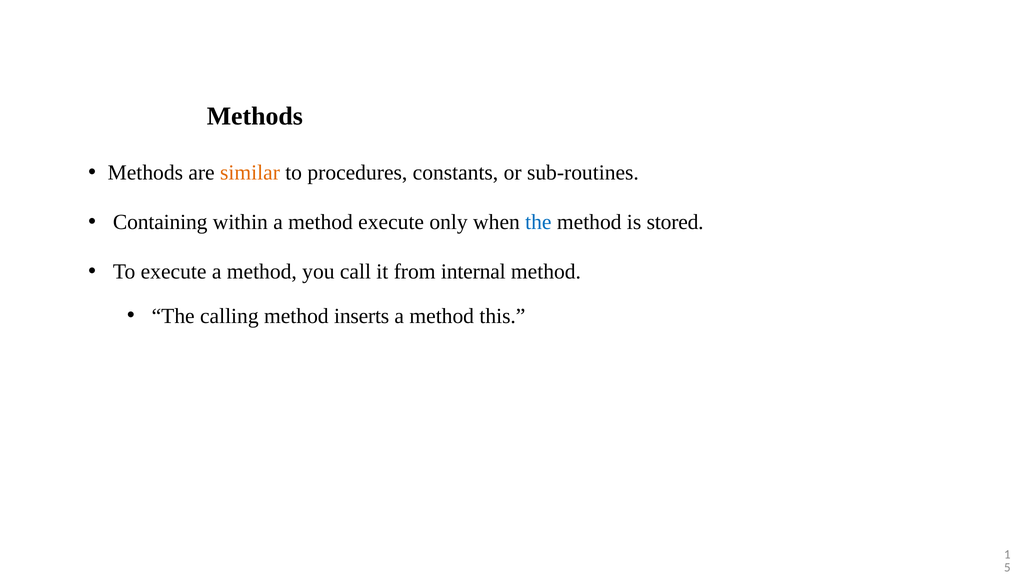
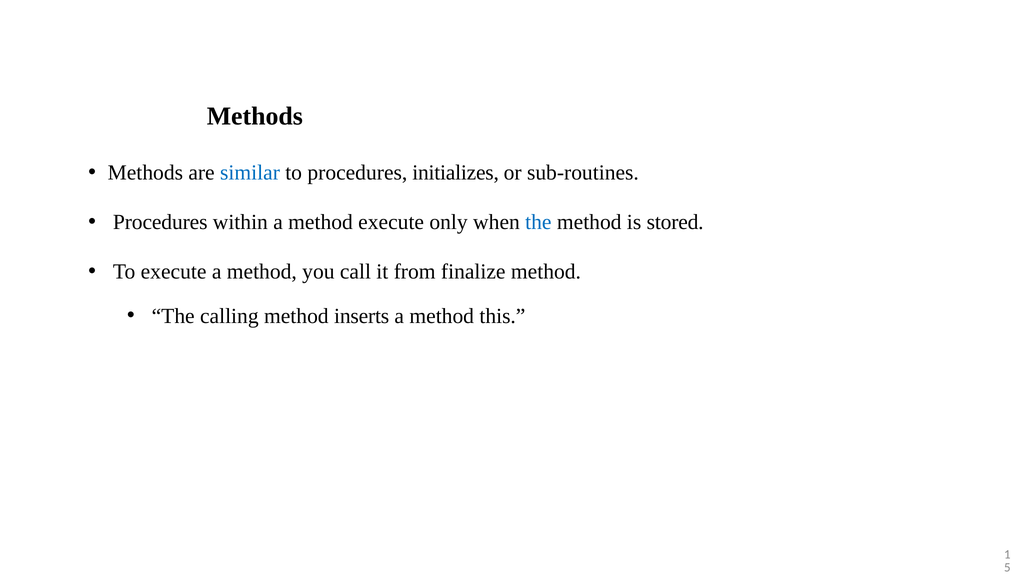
similar colour: orange -> blue (250, 173)
constants: constants -> initializes (456, 173)
Containing: Containing -> Procedures (160, 222)
internal: internal -> finalize (473, 272)
